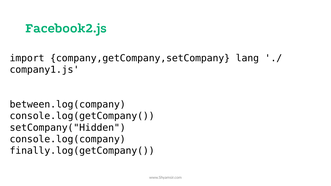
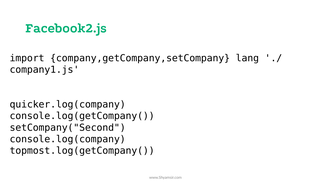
between.log(company: between.log(company -> quicker.log(company (68, 105)
setCompany("Hidden: setCompany("Hidden -> setCompany("Second (68, 128)
finally.log(getCompany(: finally.log(getCompany( -> topmost.log(getCompany( (82, 151)
